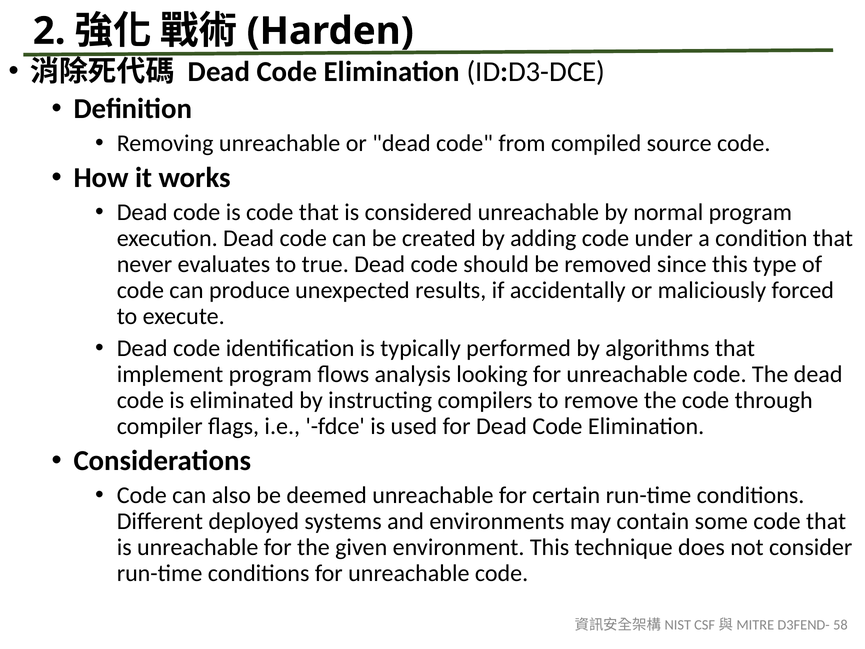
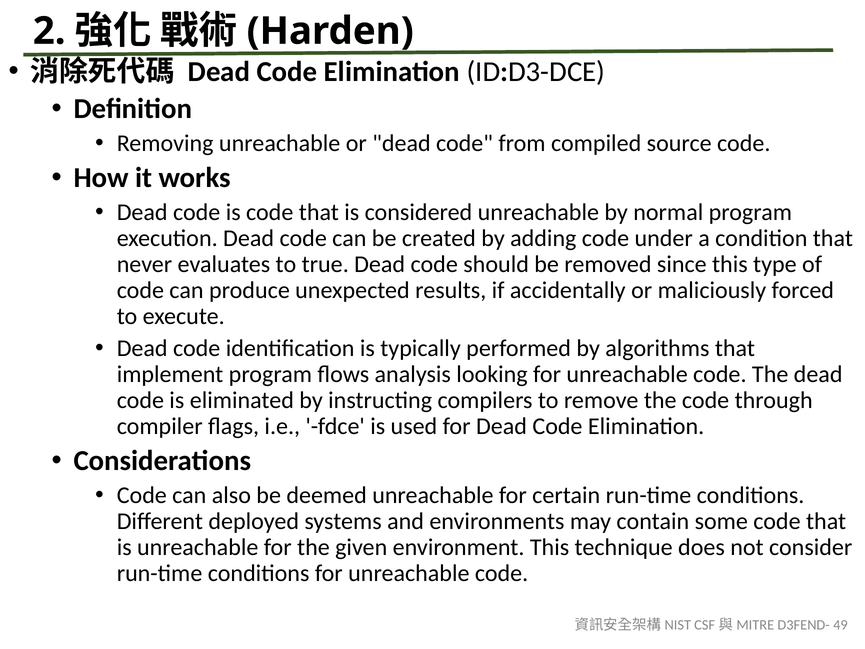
58: 58 -> 49 (840, 625)
